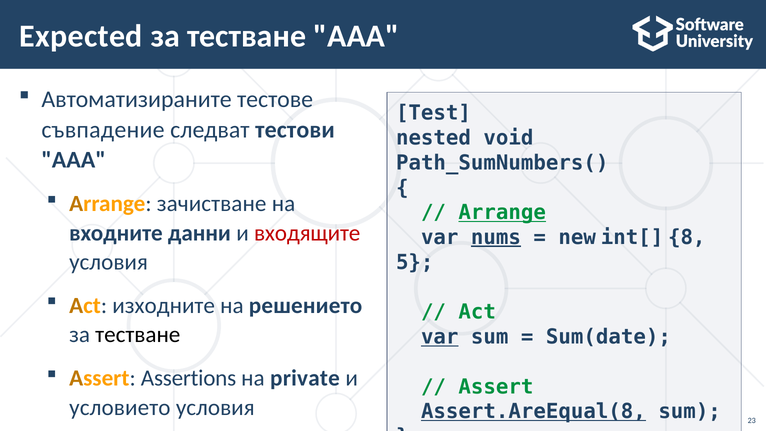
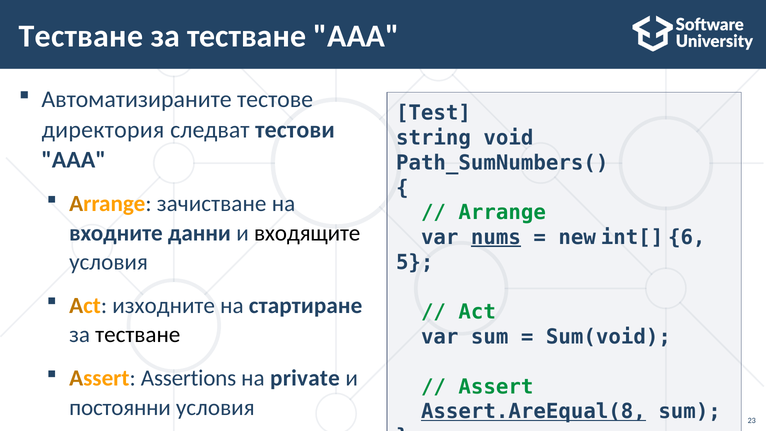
Expected: Expected -> Тестване (81, 36)
съвпадение: съвпадение -> директория (103, 130)
nested: nested -> string (433, 138)
Arrange underline: present -> none (502, 212)
входящите colour: red -> black (307, 233)
8: 8 -> 6 (687, 237)
решението: решението -> стартиране (306, 306)
var underline: present -> none (440, 337)
Sum(date: Sum(date -> Sum(void (608, 337)
условието: условието -> постоянни (120, 407)
